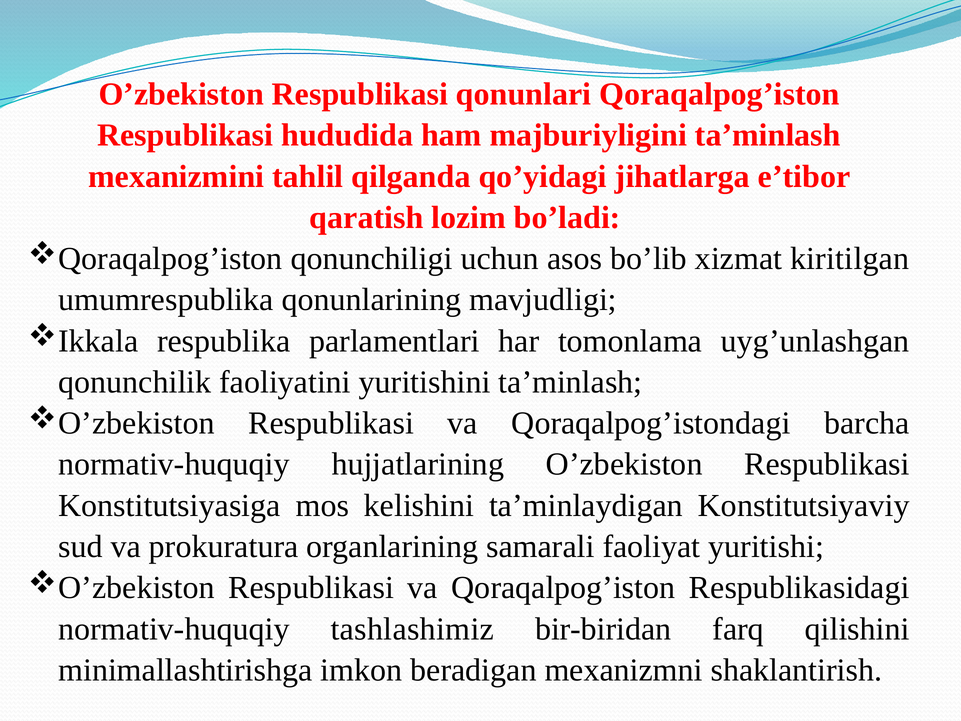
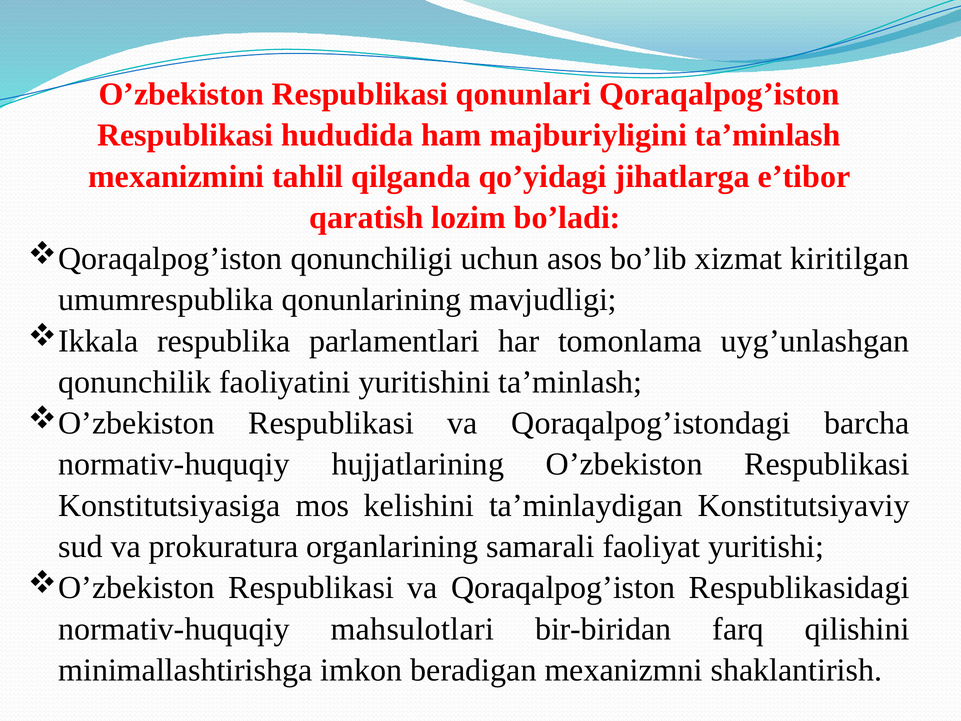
tashlashimiz: tashlashimiz -> mahsulotlari (412, 629)
